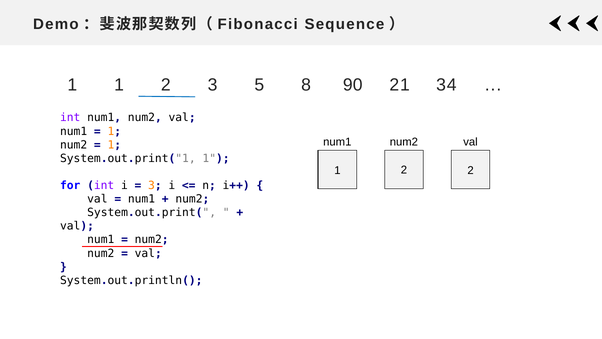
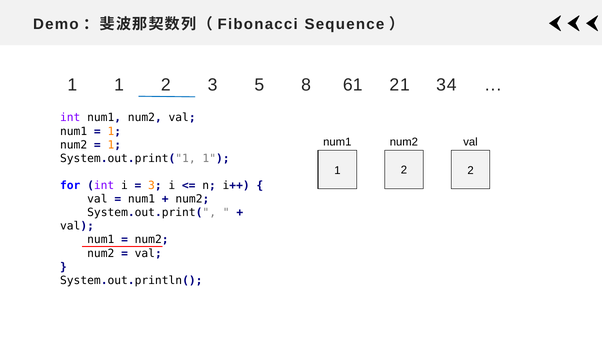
90: 90 -> 61 (353, 85)
